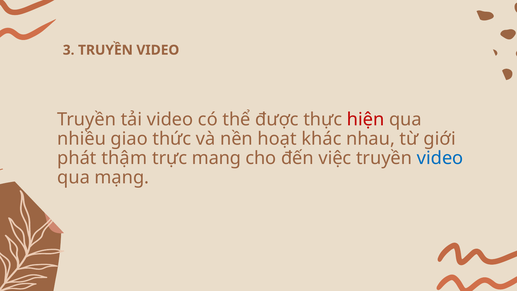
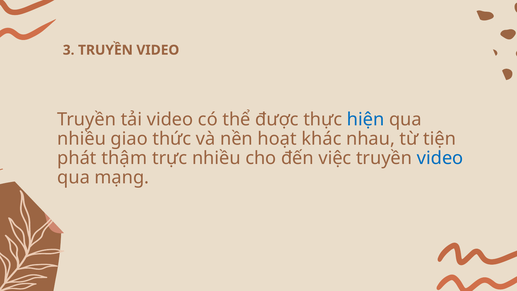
hiện colour: red -> blue (366, 119)
giới: giới -> tiện (440, 139)
trực mang: mang -> nhiều (216, 158)
